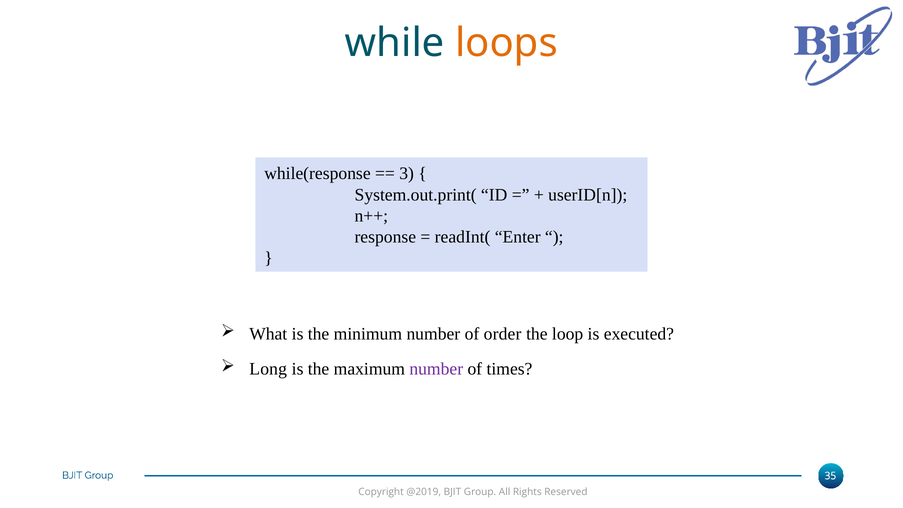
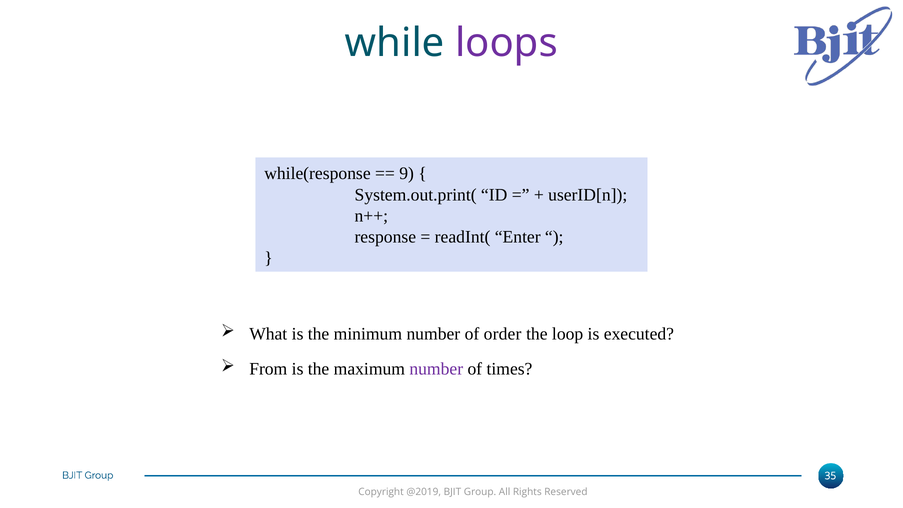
loops colour: orange -> purple (506, 43)
3: 3 -> 9 (407, 174)
Long: Long -> From (268, 369)
